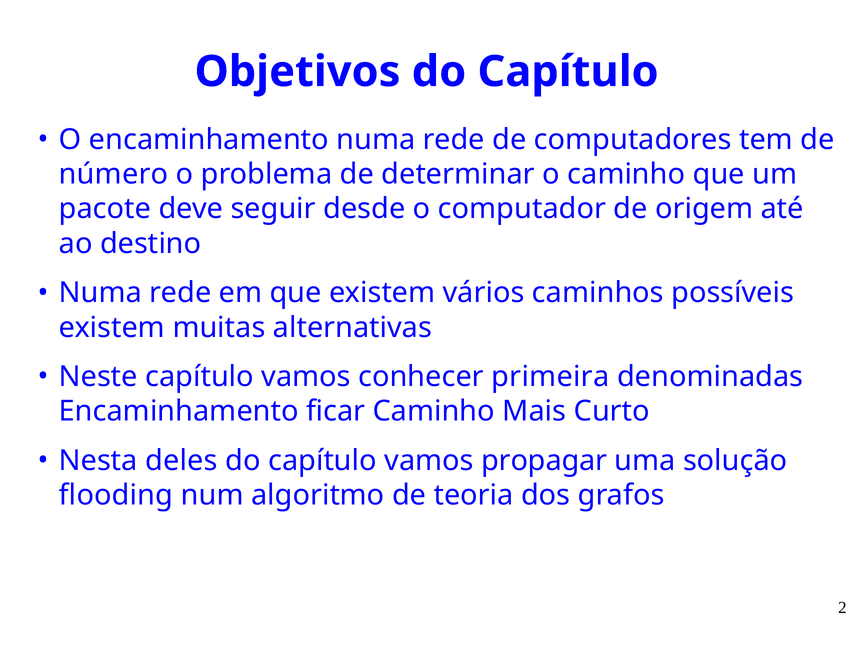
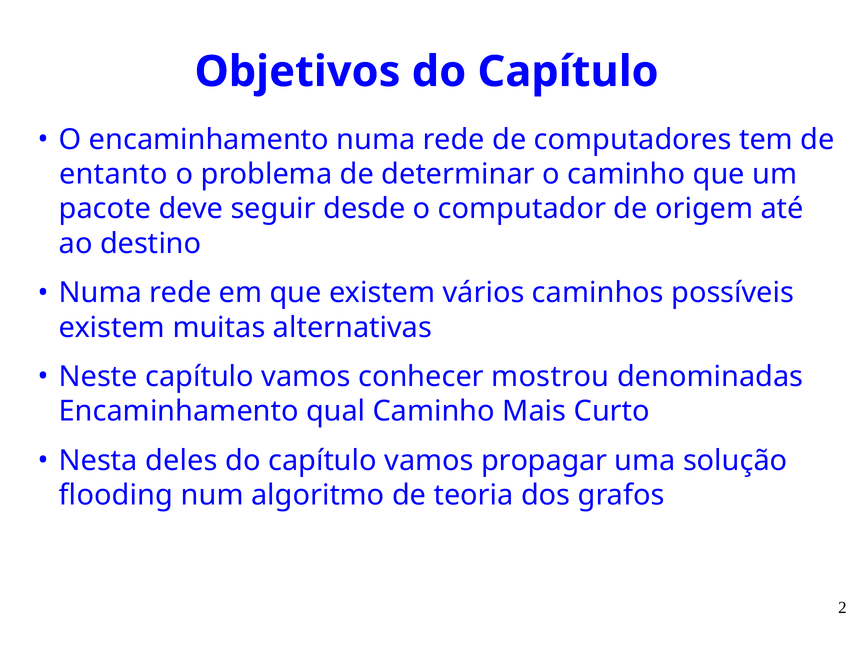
número: número -> entanto (113, 174)
primeira: primeira -> mostrou (550, 377)
ficar: ficar -> qual (336, 411)
